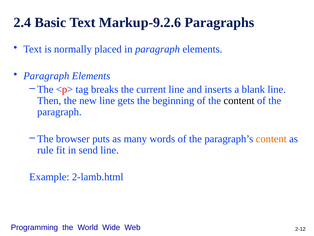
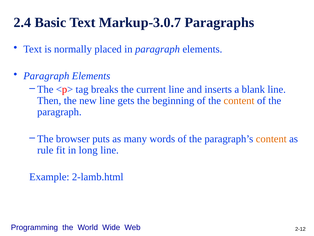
Markup-9.2.6: Markup-9.2.6 -> Markup-3.0.7 (140, 22)
content colour: black -> orange (239, 100)
send: send -> long (88, 150)
